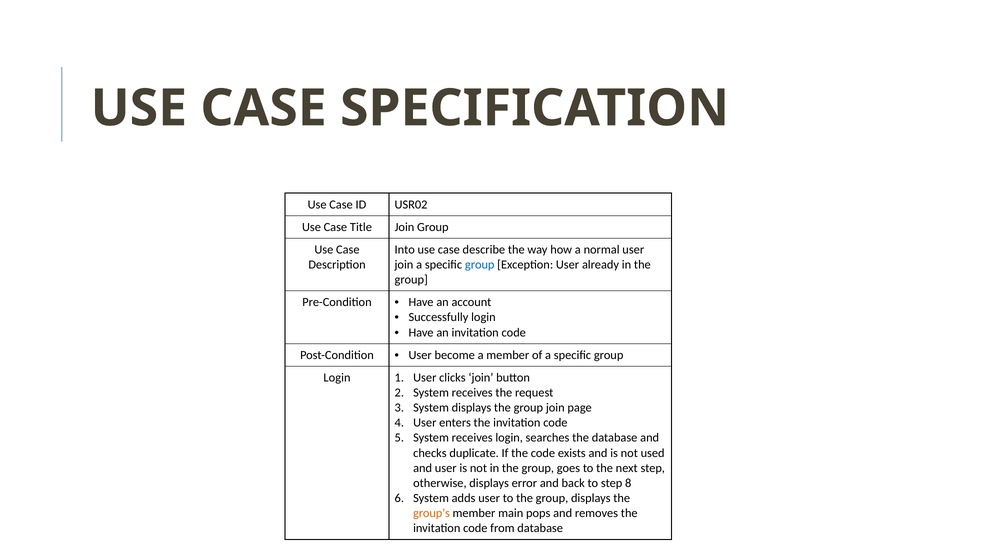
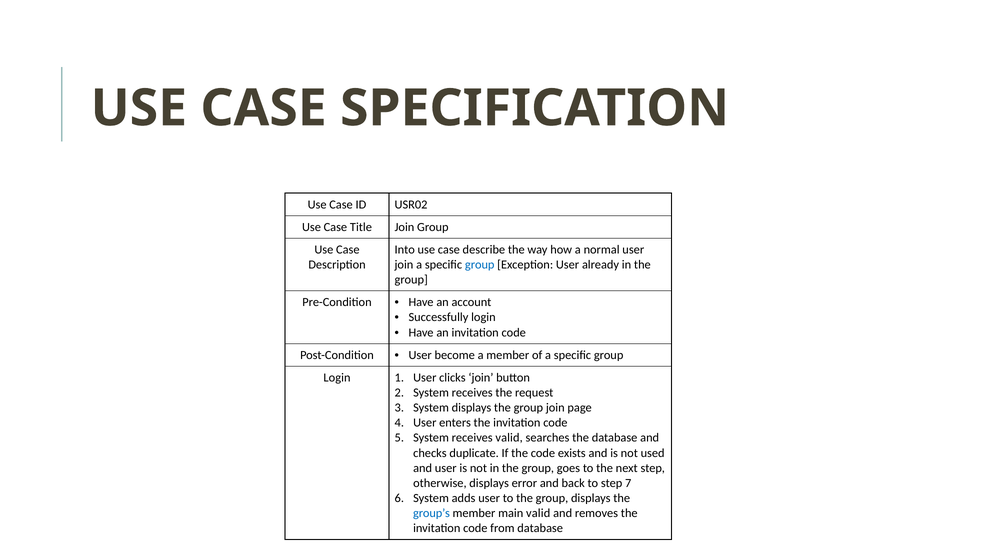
receives login: login -> valid (509, 438)
8: 8 -> 7 (628, 483)
group’s colour: orange -> blue (432, 514)
main pops: pops -> valid (538, 514)
